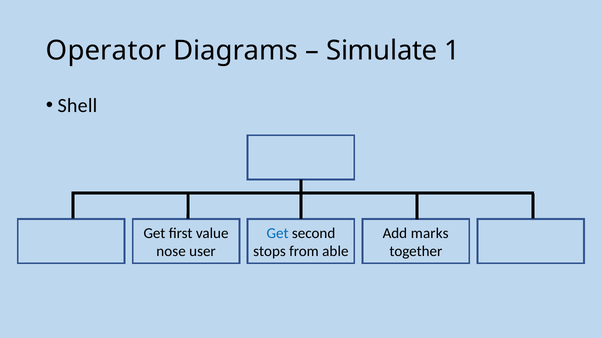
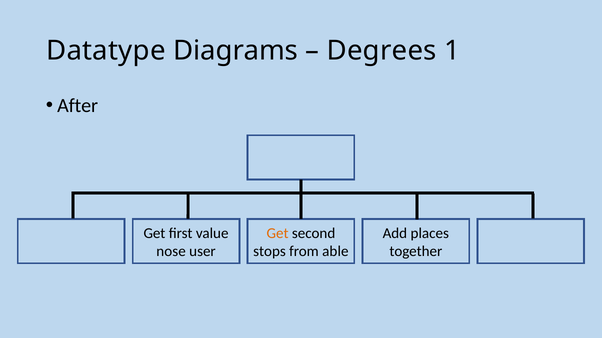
Operator: Operator -> Datatype (106, 51)
Simulate: Simulate -> Degrees (382, 51)
Shell: Shell -> After (78, 106)
Get colour: blue -> orange (278, 234)
marks: marks -> places (430, 234)
